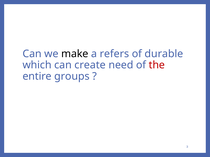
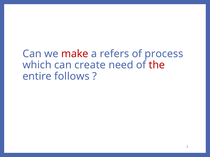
make colour: black -> red (75, 54)
durable: durable -> process (164, 54)
groups: groups -> follows (72, 77)
